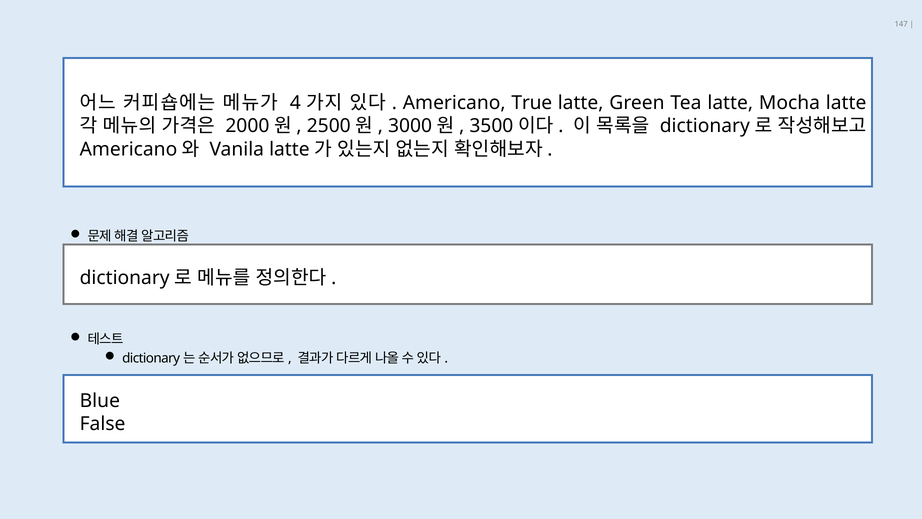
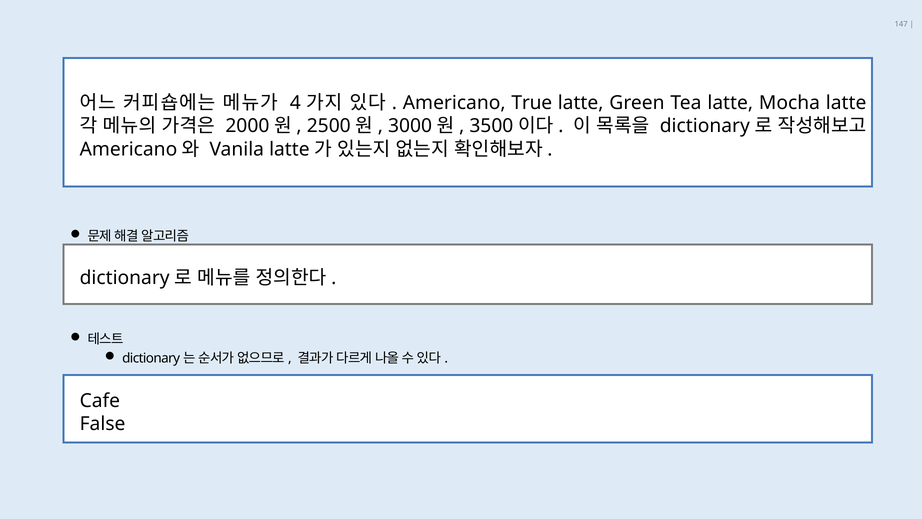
Blue: Blue -> Cafe (100, 401)
